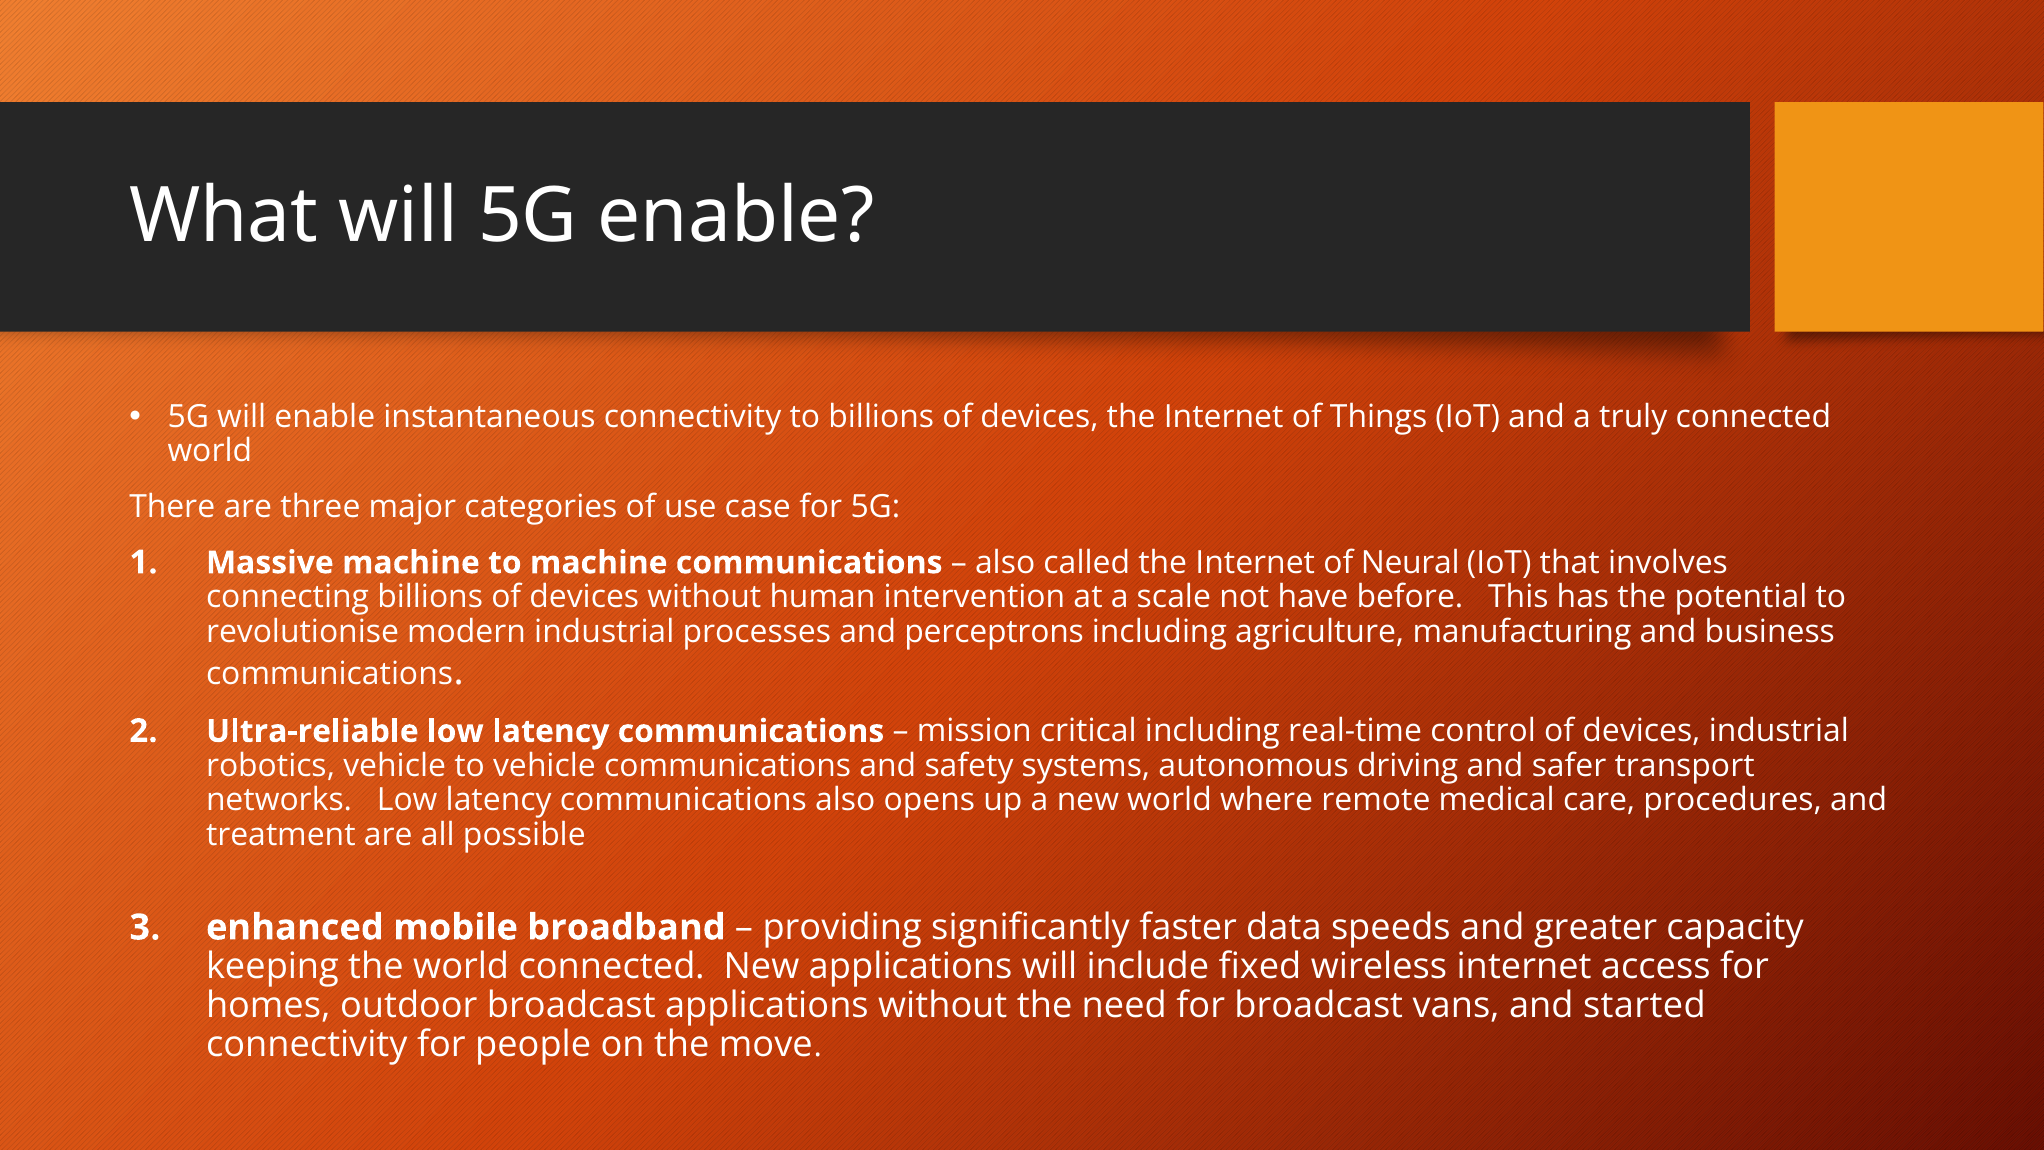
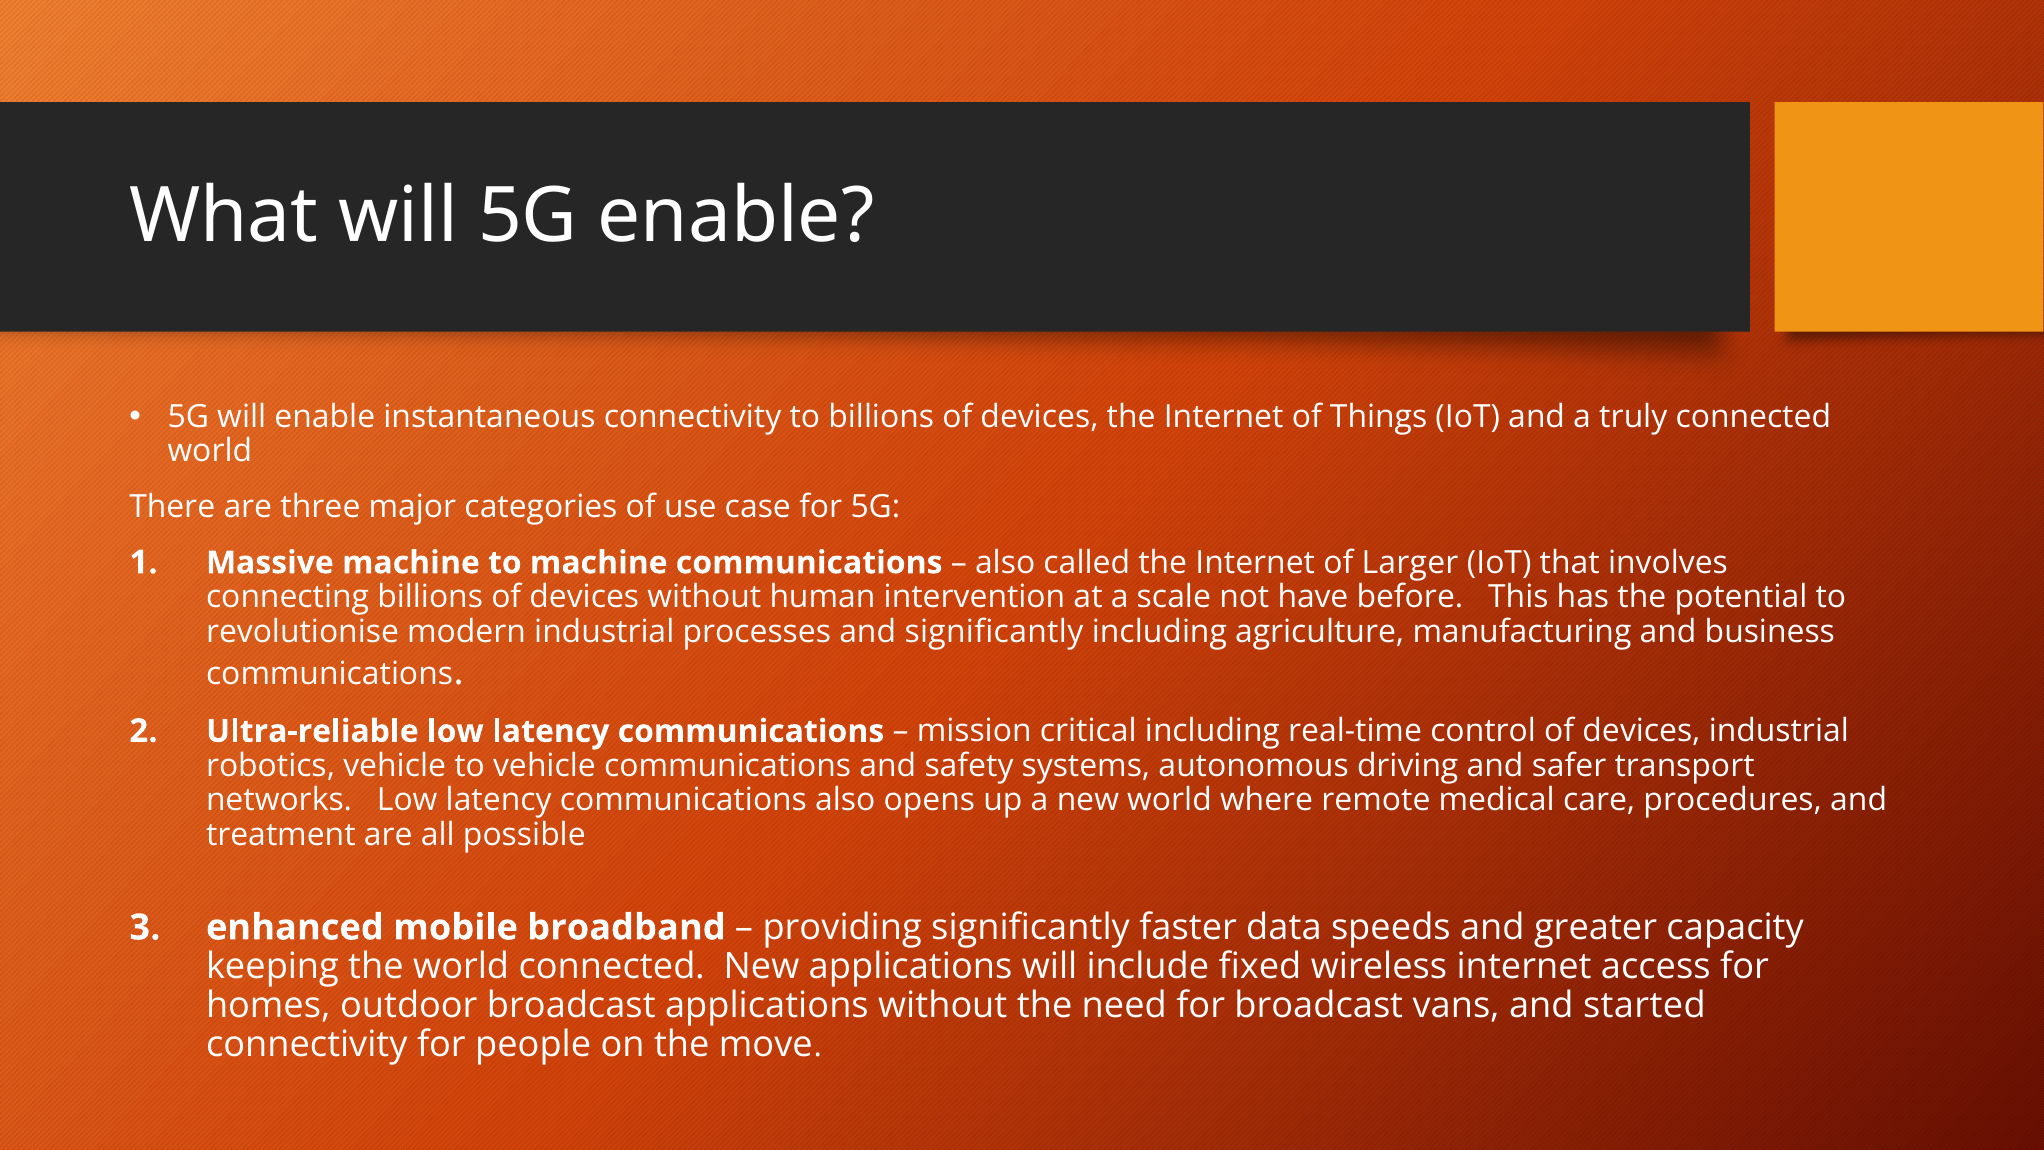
Neural: Neural -> Larger (1410, 563)
and perceptrons: perceptrons -> significantly (994, 632)
